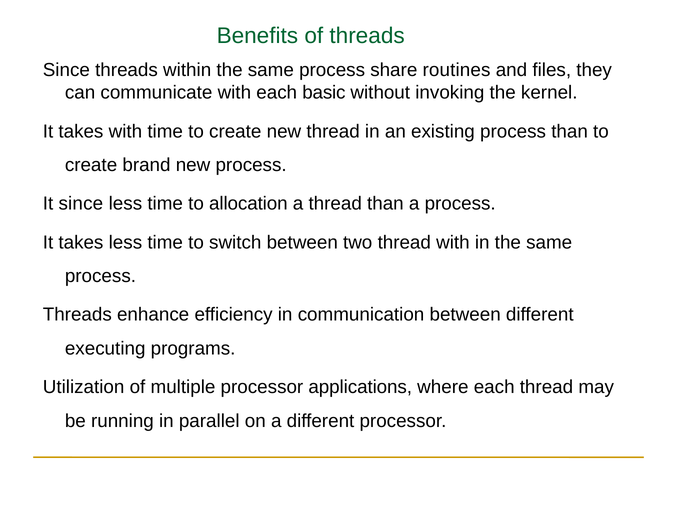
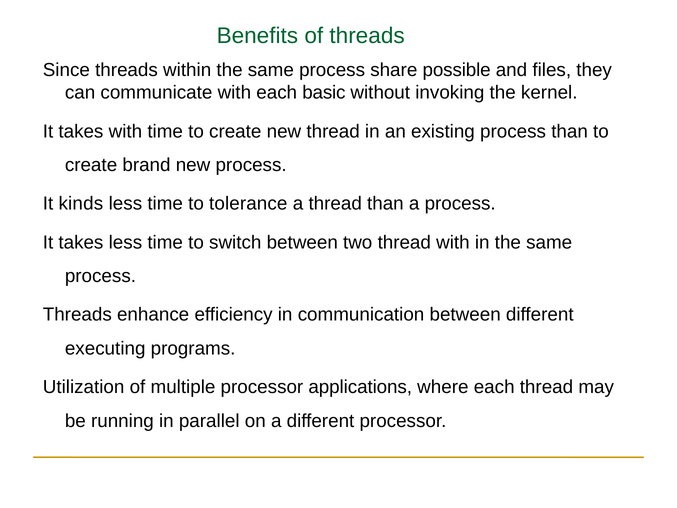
routines: routines -> possible (457, 70)
It since: since -> kinds (81, 204)
allocation: allocation -> tolerance (248, 204)
